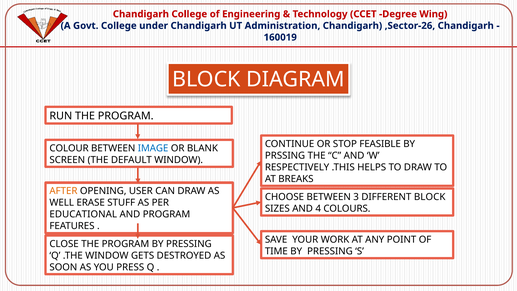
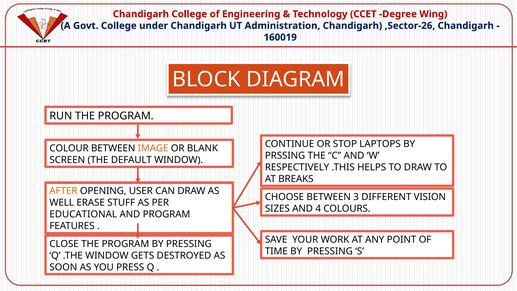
FEASIBLE: FEASIBLE -> LAPTOPS (380, 144)
IMAGE colour: blue -> orange (153, 148)
DIFFERENT BLOCK: BLOCK -> VISION (430, 197)
